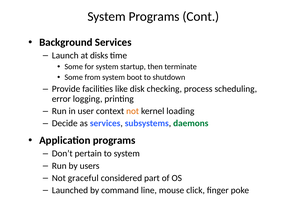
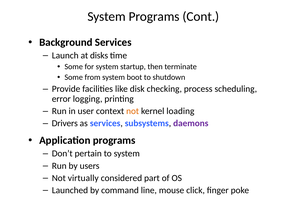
Decide: Decide -> Drivers (65, 123)
daemons colour: green -> purple (191, 123)
graceful: graceful -> virtually (83, 178)
